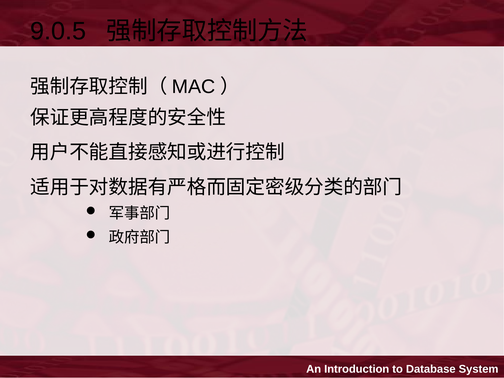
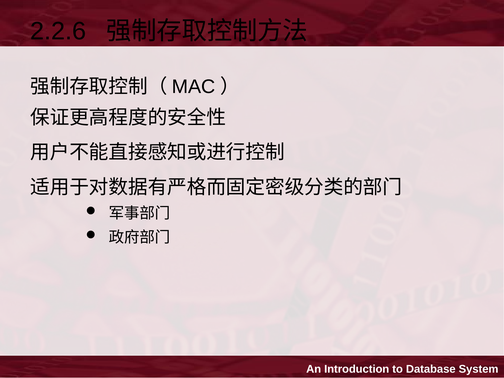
9.0.5: 9.0.5 -> 2.2.6 (58, 31)
